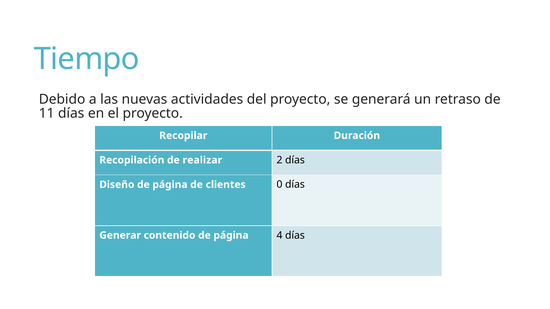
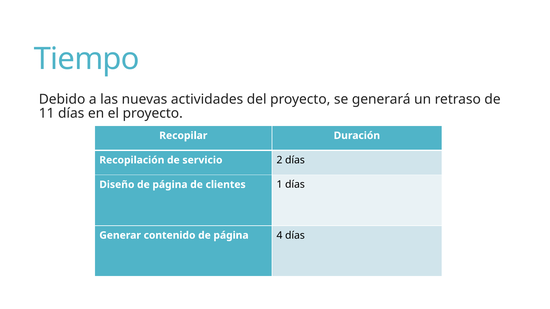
realizar: realizar -> servicio (202, 160)
0: 0 -> 1 (280, 185)
